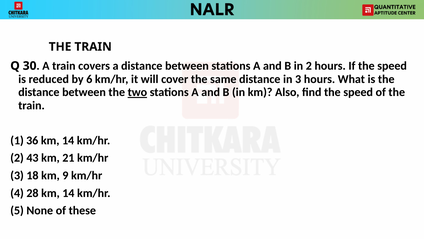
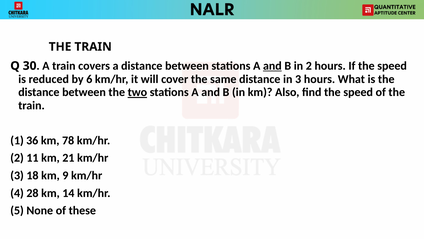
and underline: none -> present (272, 66)
14: 14 -> 78 (68, 140)
43: 43 -> 11 (32, 158)
